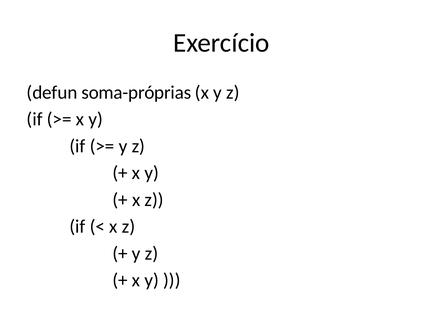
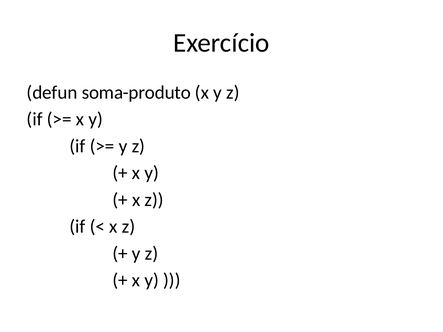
soma-próprias: soma-próprias -> soma-produto (136, 93)
